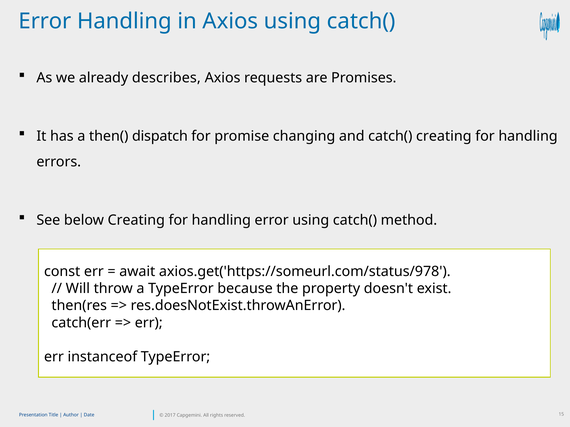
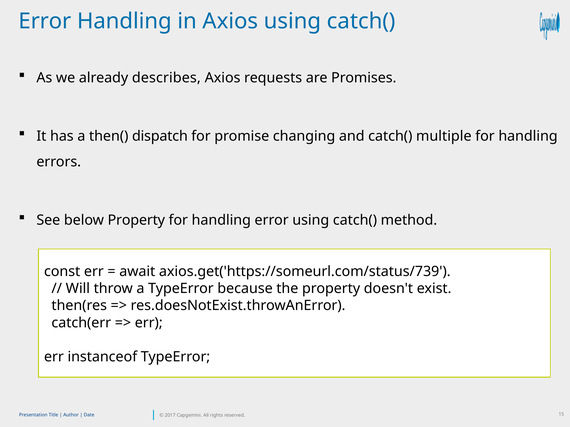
catch( creating: creating -> multiple (444, 136)
below Creating: Creating -> Property (136, 220)
axios.get('https://someurl.com/status/978: axios.get('https://someurl.com/status/978 -> axios.get('https://someurl.com/status/739 (305, 272)
